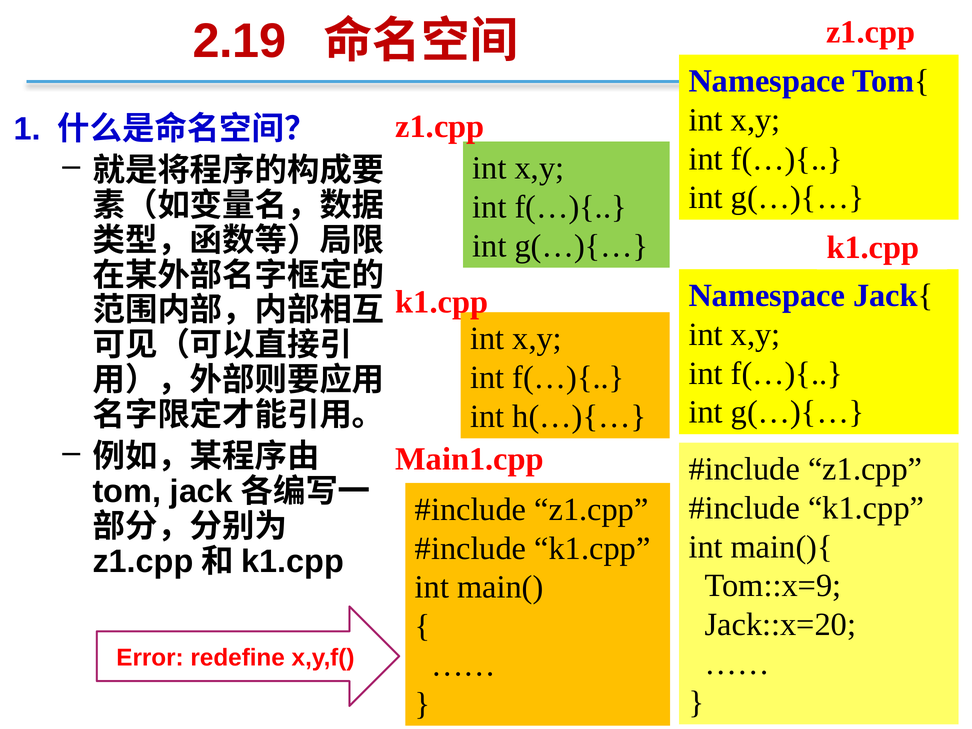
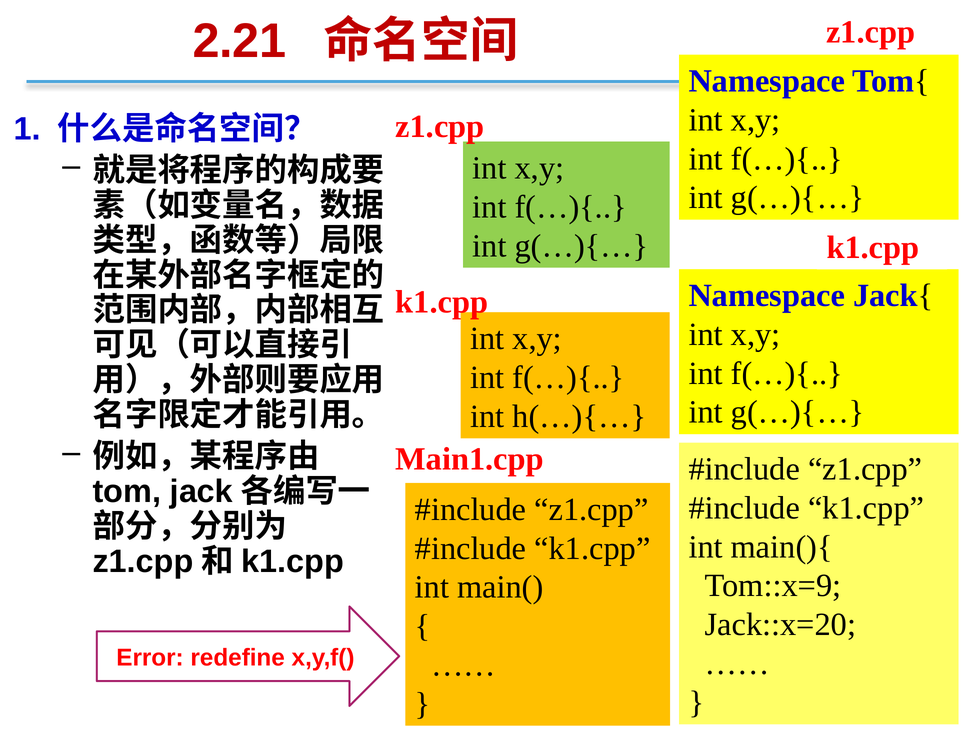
2.19: 2.19 -> 2.21 (239, 41)
